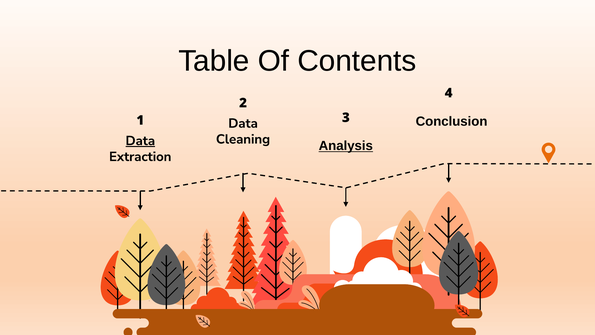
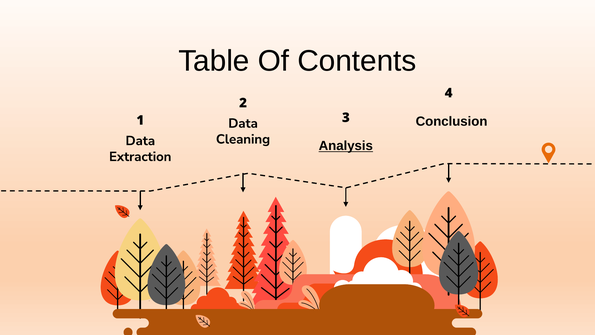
Data underline: present -> none (140, 141)
